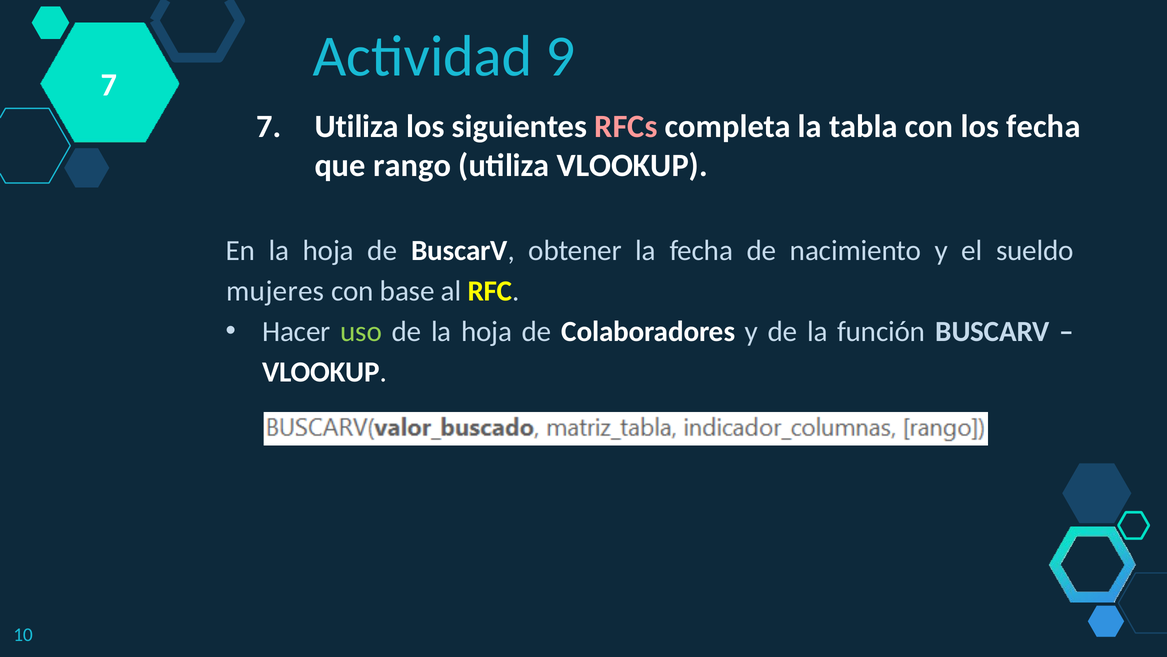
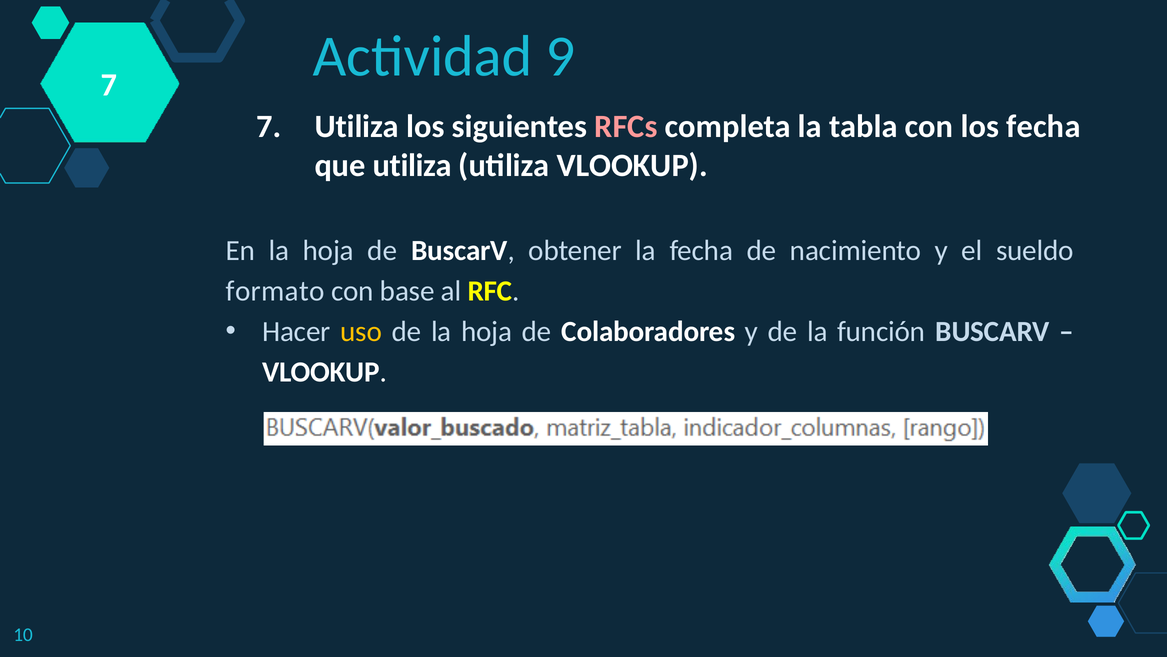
que rango: rango -> utiliza (412, 166)
mujeres: mujeres -> formato (275, 291)
uso colour: light green -> yellow (361, 331)
